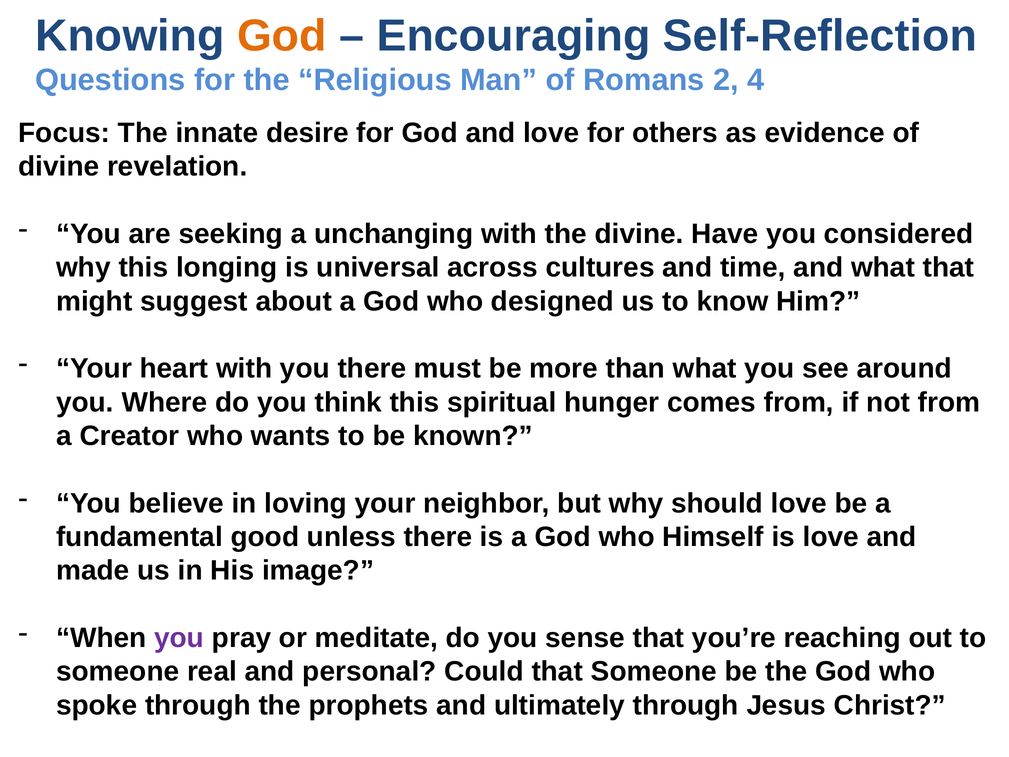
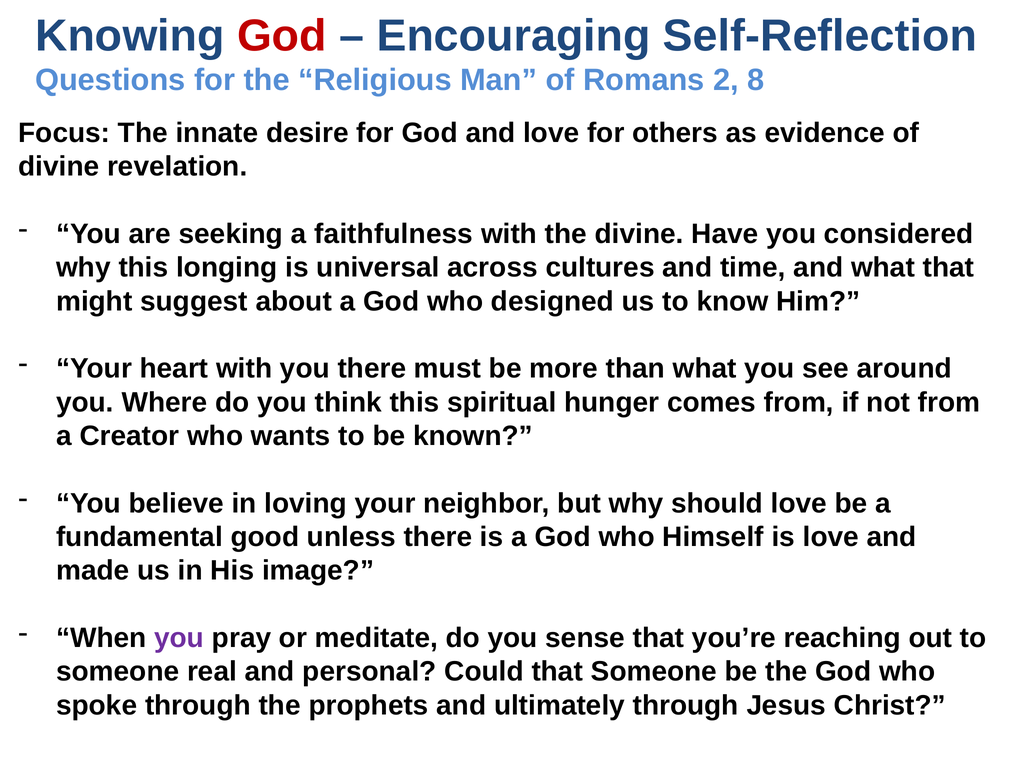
God colour: orange -> red (282, 36)
4: 4 -> 8 (756, 80)
unchanging: unchanging -> faithfulness (394, 234)
